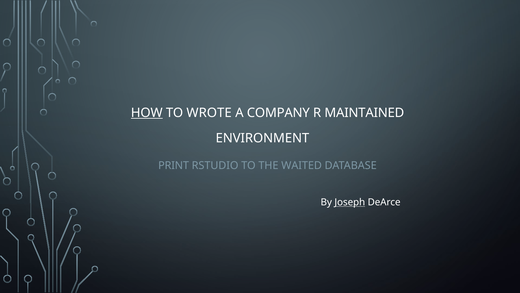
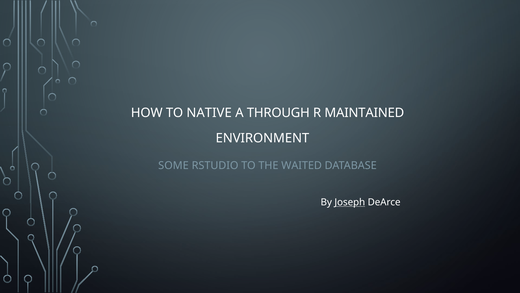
HOW underline: present -> none (147, 113)
WROTE: WROTE -> NATIVE (209, 113)
COMPANY: COMPANY -> THROUGH (278, 113)
PRINT: PRINT -> SOME (173, 165)
